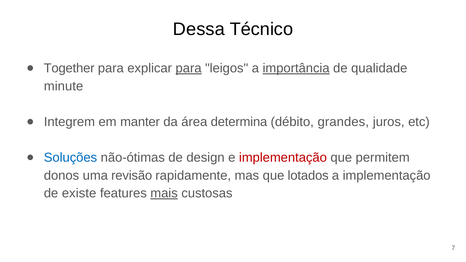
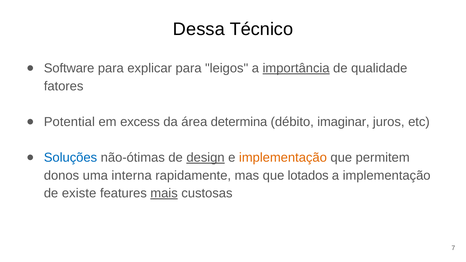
Together: Together -> Software (69, 68)
para underline: present -> none (189, 68)
minute: minute -> fatores (64, 86)
Integrem: Integrem -> Potential (69, 122)
manter: manter -> excess (140, 122)
grandes: grandes -> imaginar (343, 122)
design underline: none -> present (206, 158)
implementação colour: red -> orange (283, 158)
revisão: revisão -> interna (132, 176)
